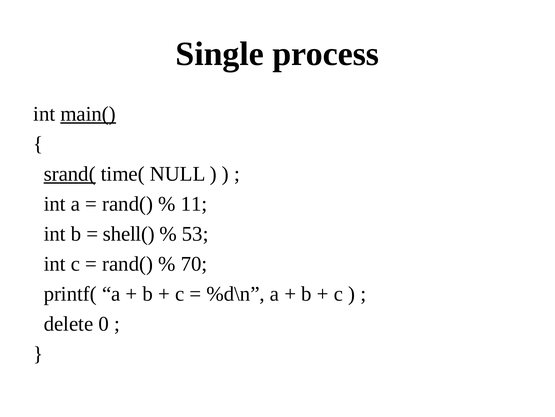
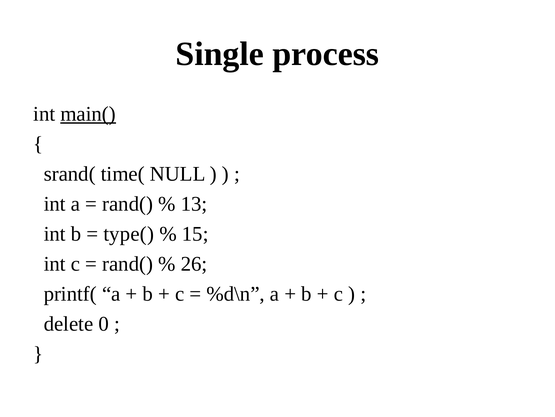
srand( underline: present -> none (70, 174)
11: 11 -> 13 (194, 204)
shell(: shell( -> type( (129, 234)
53: 53 -> 15 (195, 234)
70: 70 -> 26 (194, 264)
